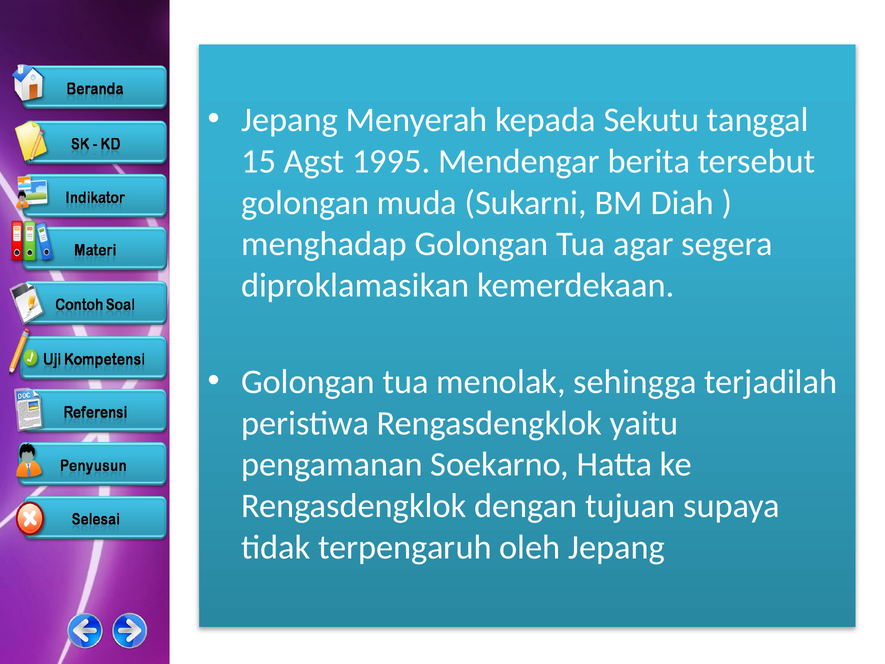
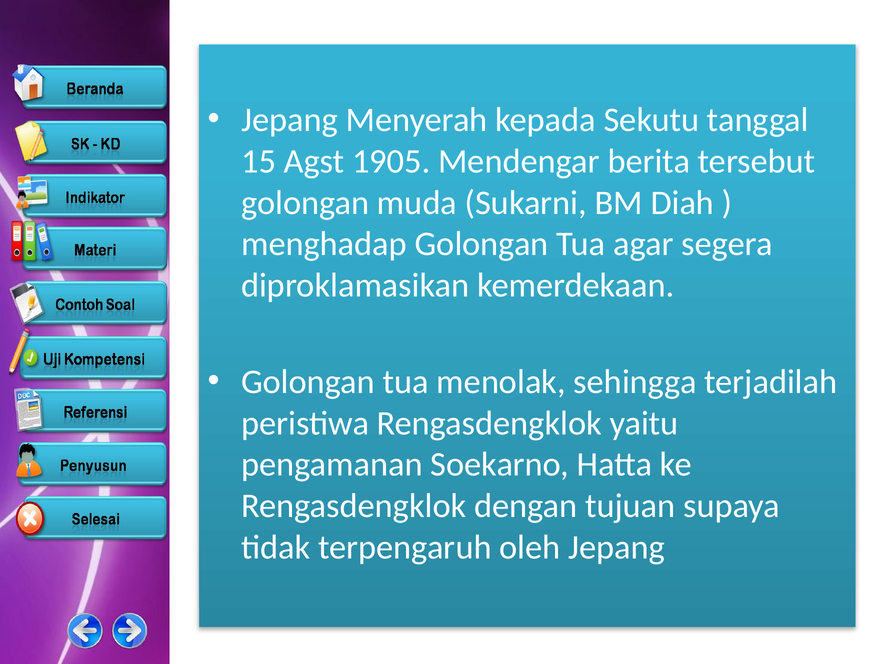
1995: 1995 -> 1905 (391, 161)
